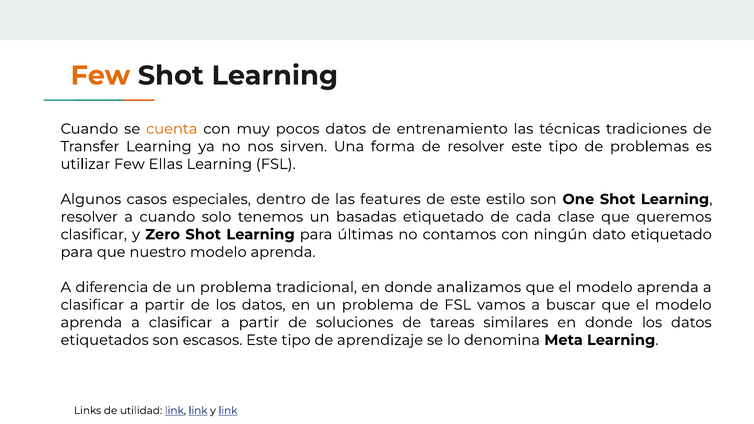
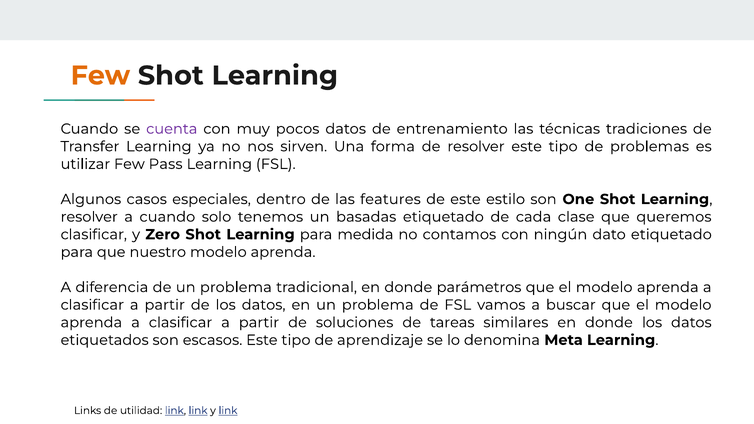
cuenta colour: orange -> purple (172, 129)
Ellas: Ellas -> Pass (166, 164)
últimas: últimas -> medida (365, 235)
analizamos: analizamos -> parámetros (479, 287)
